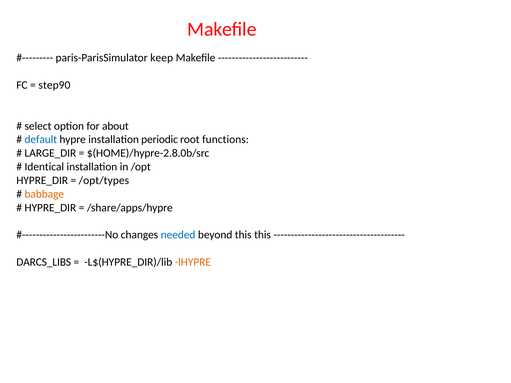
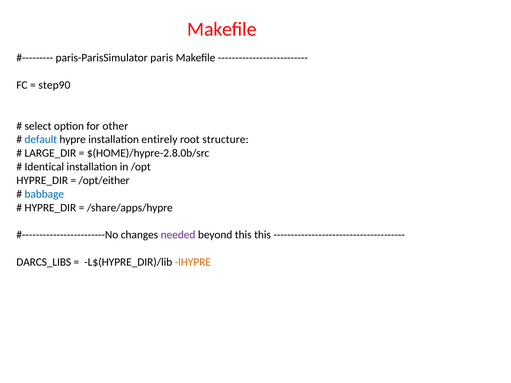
keep: keep -> paris (162, 58)
about: about -> other (115, 126)
periodic: periodic -> entirely (159, 140)
functions: functions -> structure (225, 140)
/opt/types: /opt/types -> /opt/either (104, 181)
babbage colour: orange -> blue (44, 194)
needed colour: blue -> purple (178, 235)
